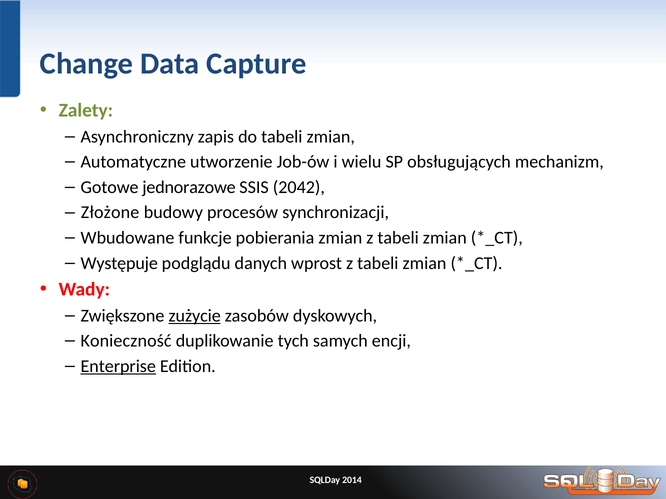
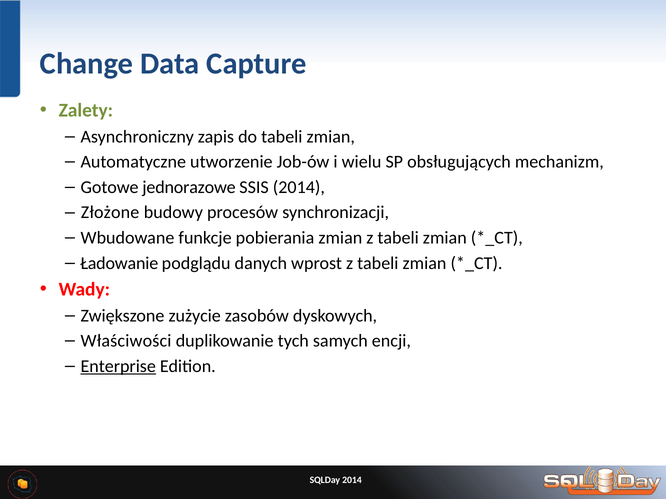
SSIS 2042: 2042 -> 2014 (299, 187)
Występuje: Występuje -> Ładowanie (119, 263)
zużycie underline: present -> none (195, 316)
Konieczność: Konieczność -> Właściwości (126, 341)
